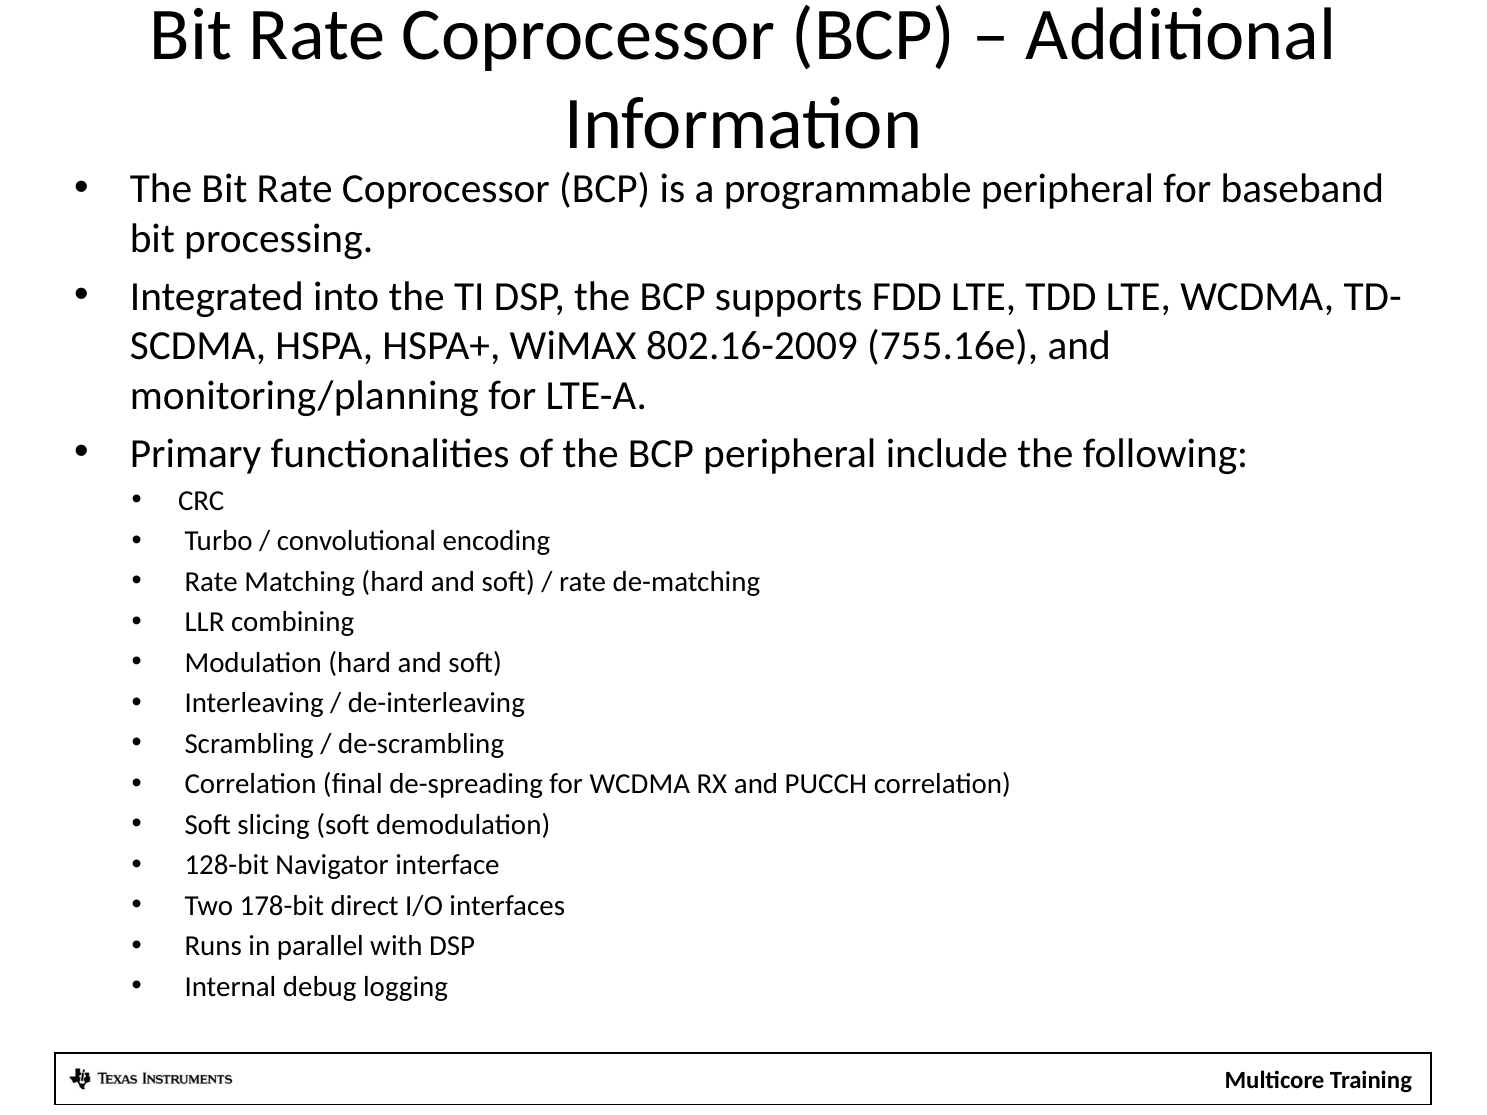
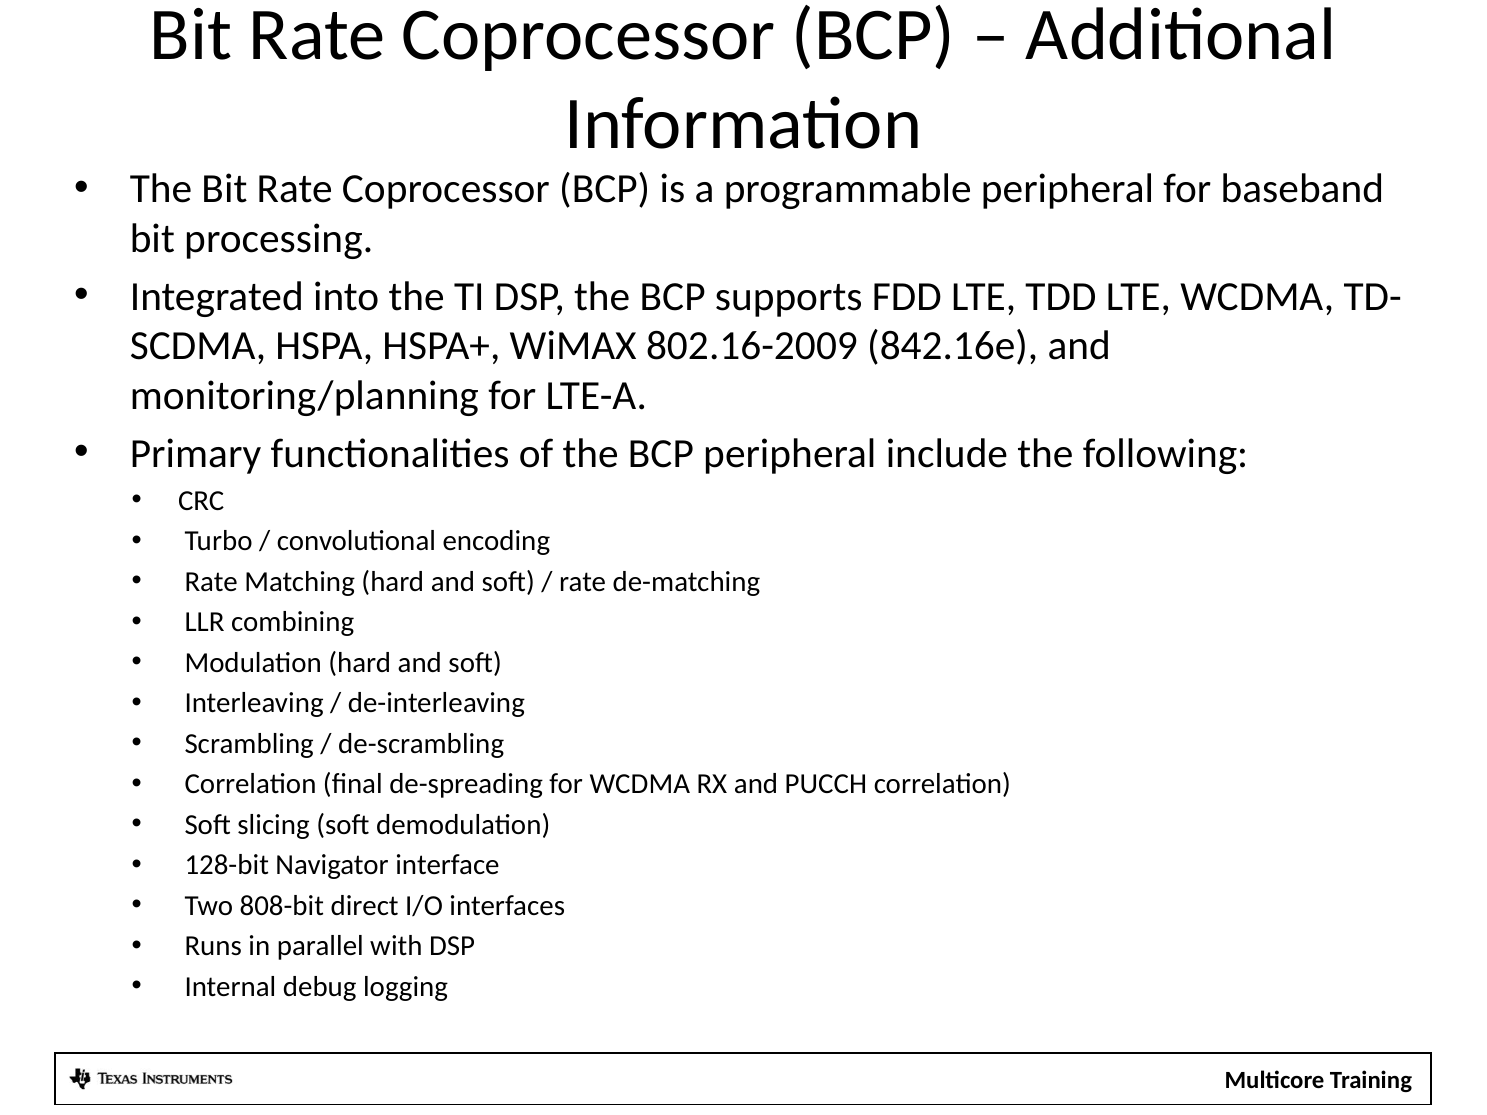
755.16e: 755.16e -> 842.16e (953, 346)
178-bit: 178-bit -> 808-bit (282, 906)
